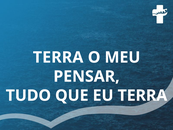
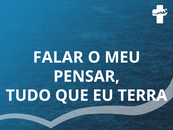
TERRA: TERRA -> FALAR (58, 57)
